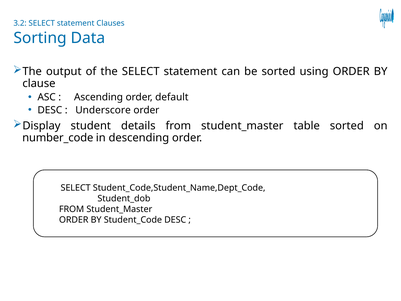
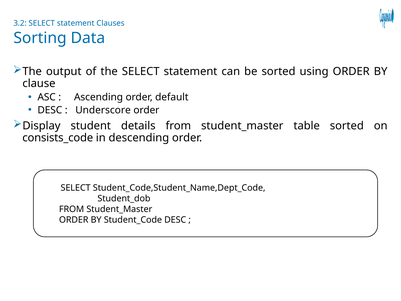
number_code: number_code -> consists_code (58, 138)
